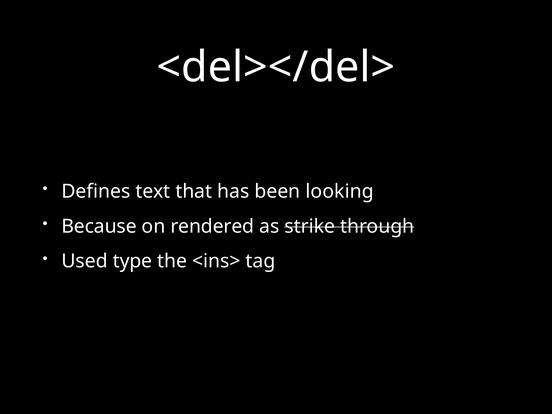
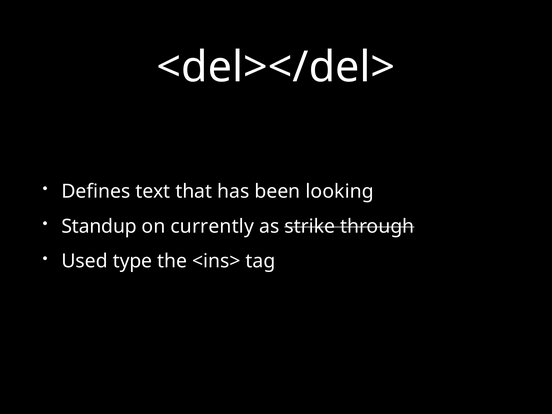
Because: Because -> Standup (99, 226)
rendered: rendered -> currently (212, 226)
